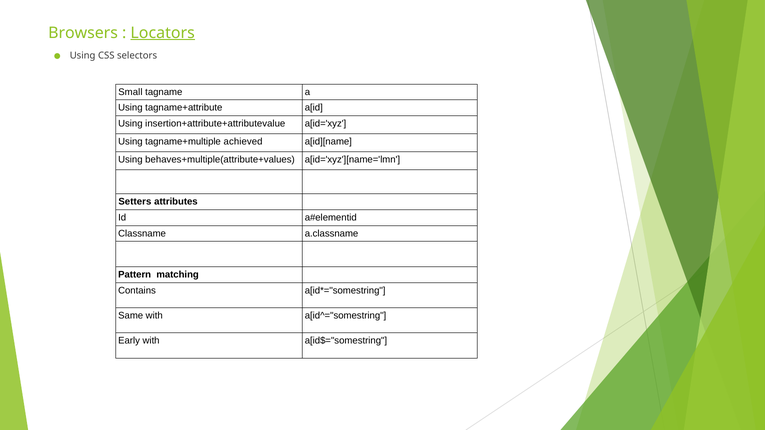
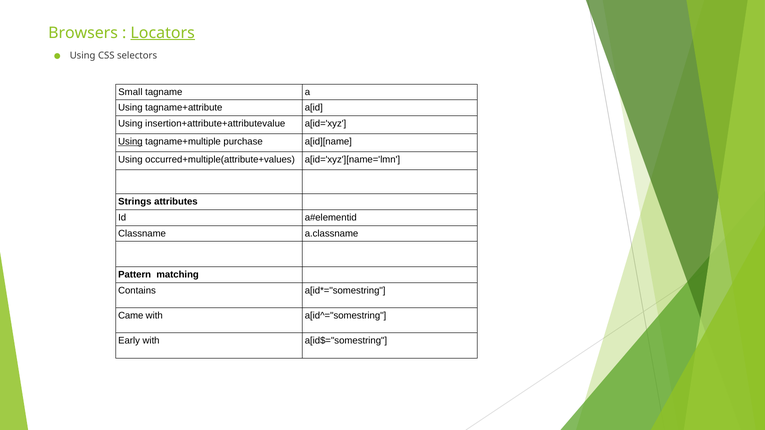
Using underline: none -> present (130, 142)
achieved: achieved -> purchase (243, 142)
behaves+multiple(attribute+values: behaves+multiple(attribute+values -> occurred+multiple(attribute+values (220, 160)
Setters: Setters -> Strings (135, 202)
Same: Same -> Came (131, 316)
